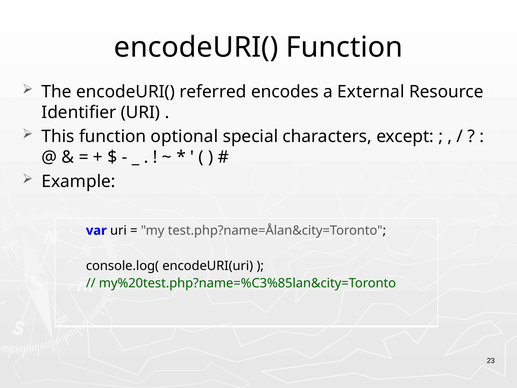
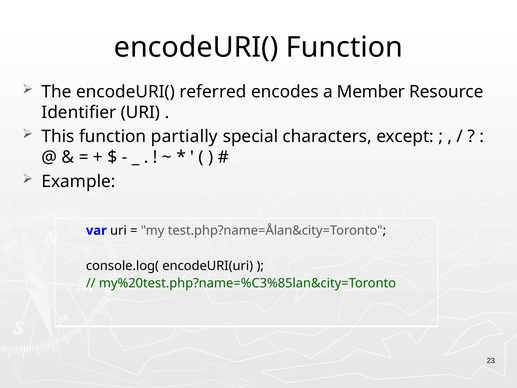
External: External -> Member (371, 92)
optional: optional -> partially (184, 136)
